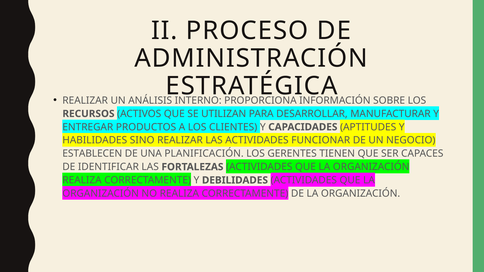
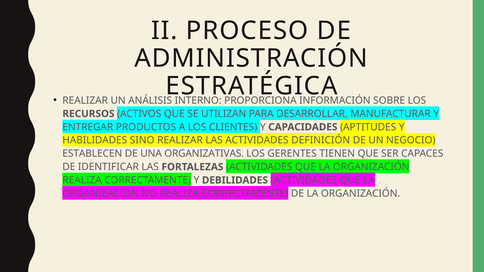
FUNCIONAR: FUNCIONAR -> DEFINICIÓN (321, 140)
PLANIFICACIÓN: PLANIFICACIÓN -> ORGANIZATIVAS (204, 154)
